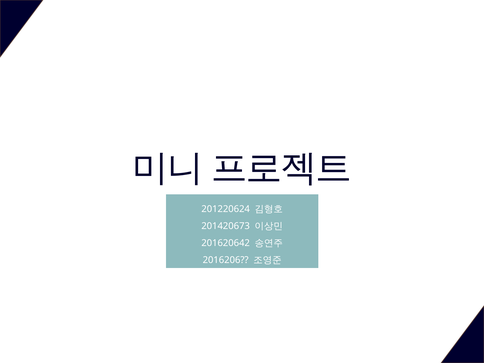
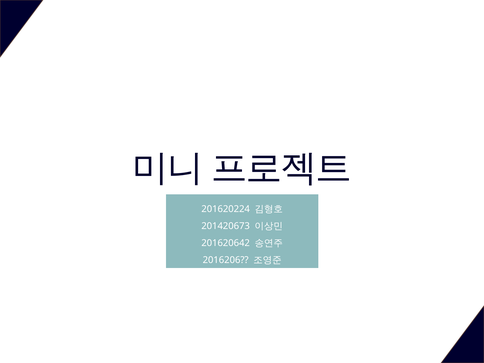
201220624: 201220624 -> 201620224 (226, 209)
